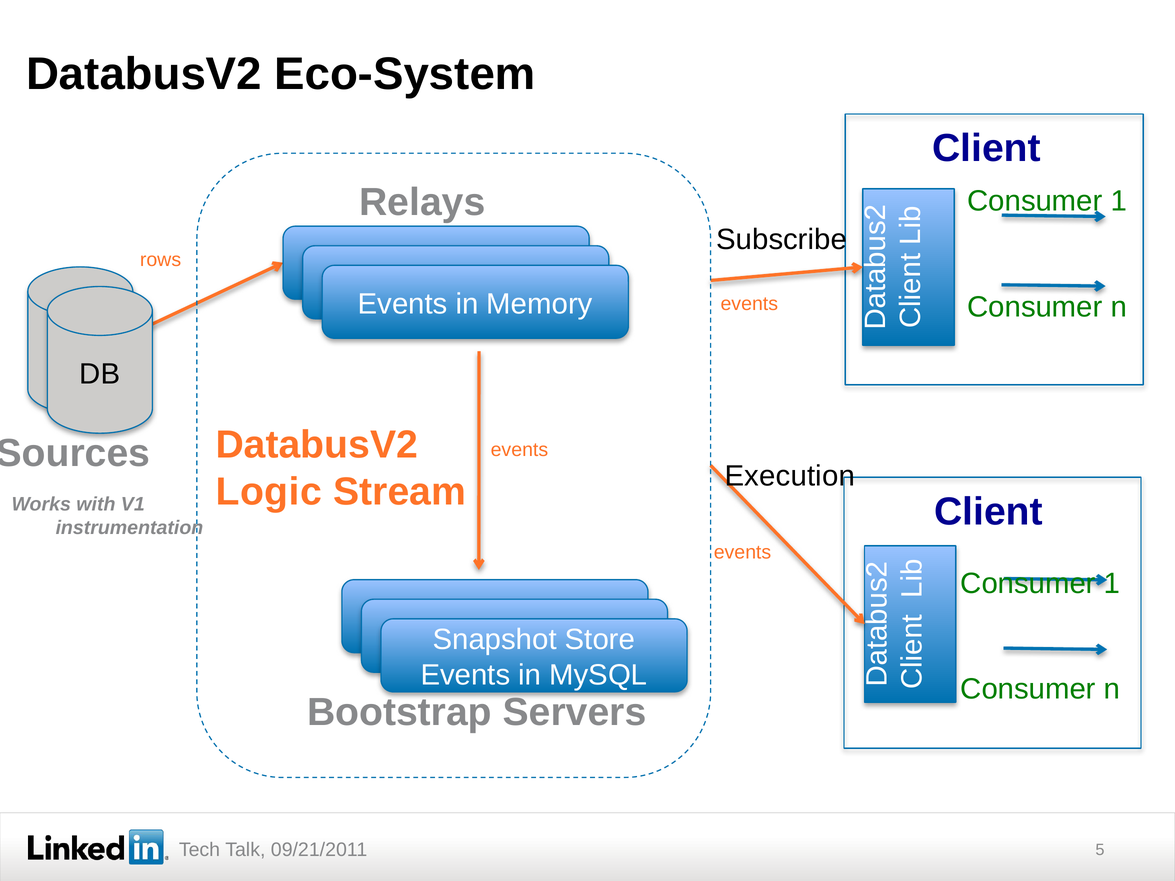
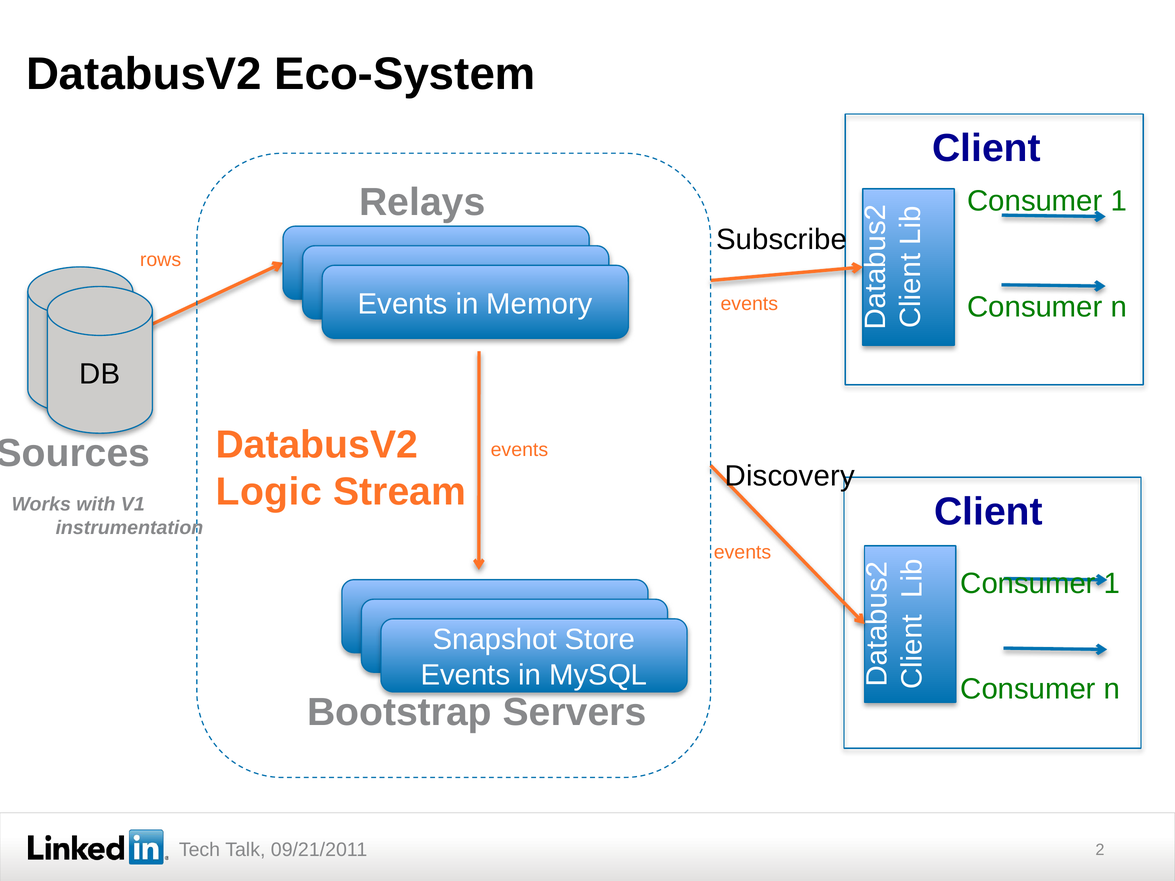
Execution: Execution -> Discovery (790, 476)
5: 5 -> 2 (1100, 850)
